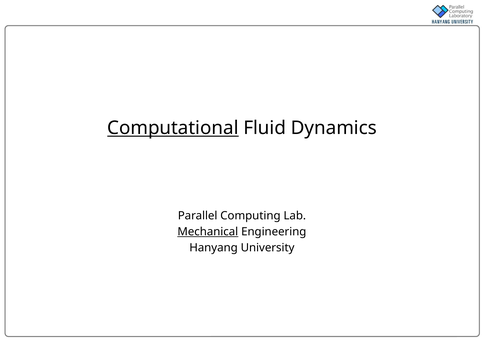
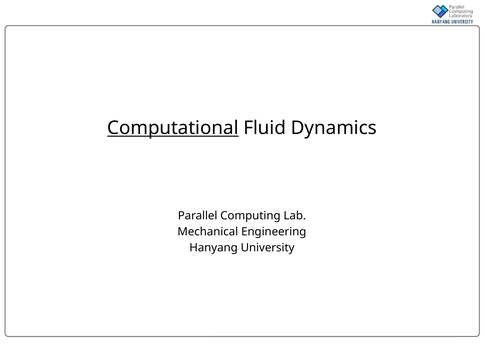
Mechanical underline: present -> none (208, 232)
